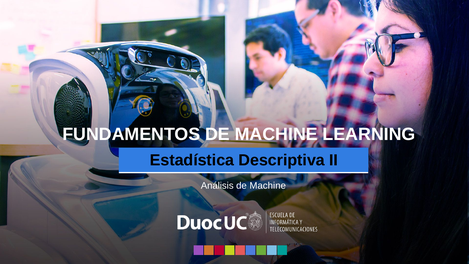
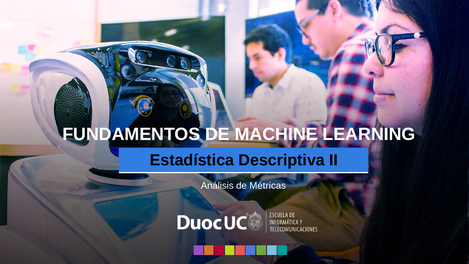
Análisis de Machine: Machine -> Métricas (268, 185)
